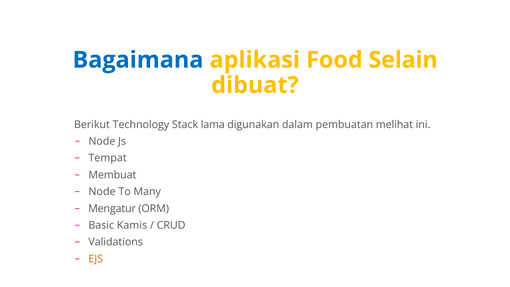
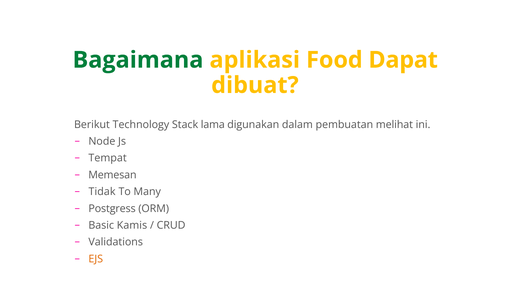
Bagaimana colour: blue -> green (138, 60)
Selain: Selain -> Dapat (403, 60)
Membuat: Membuat -> Memesan (112, 175)
Node: Node -> Tidak (102, 192)
Mengatur: Mengatur -> Postgress (112, 208)
